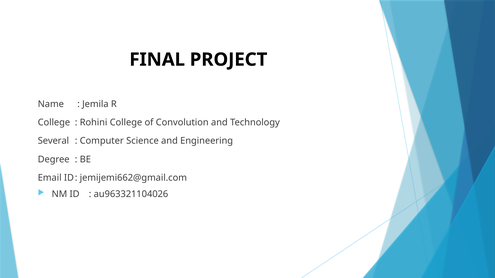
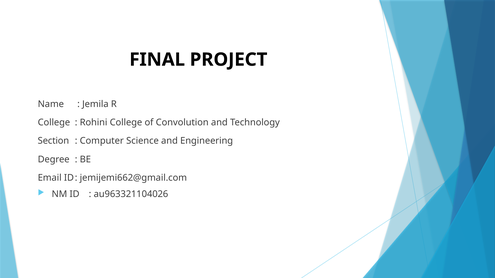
Several: Several -> Section (53, 141)
